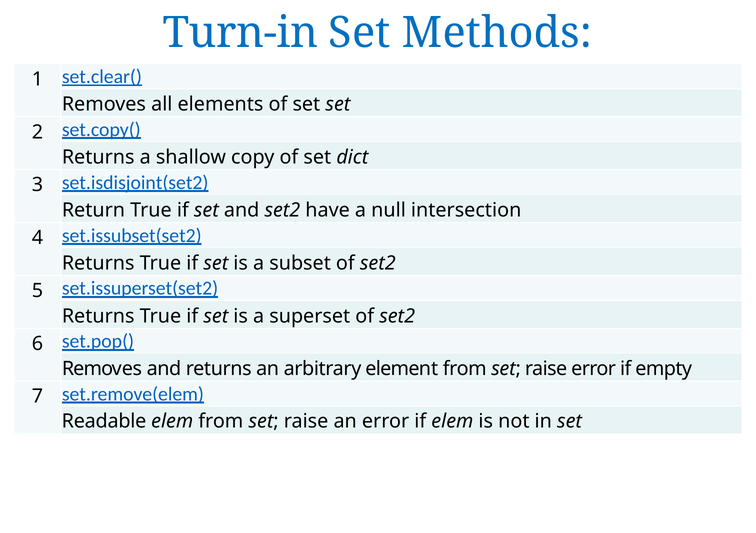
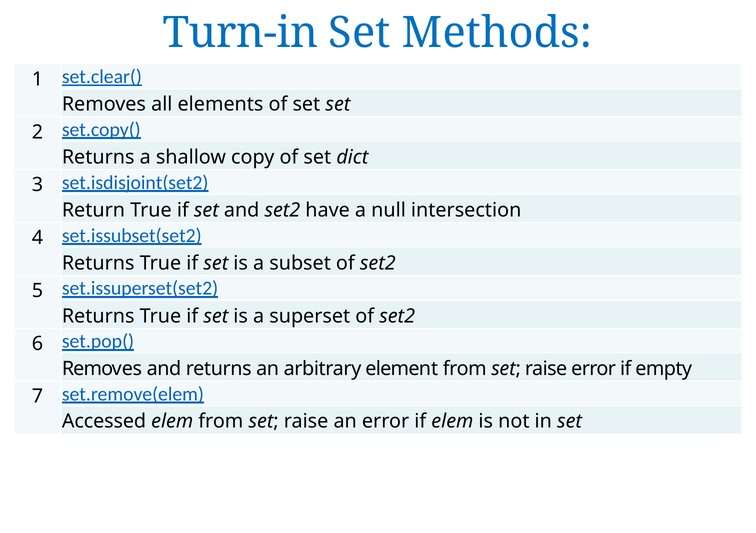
Readable: Readable -> Accessed (104, 421)
